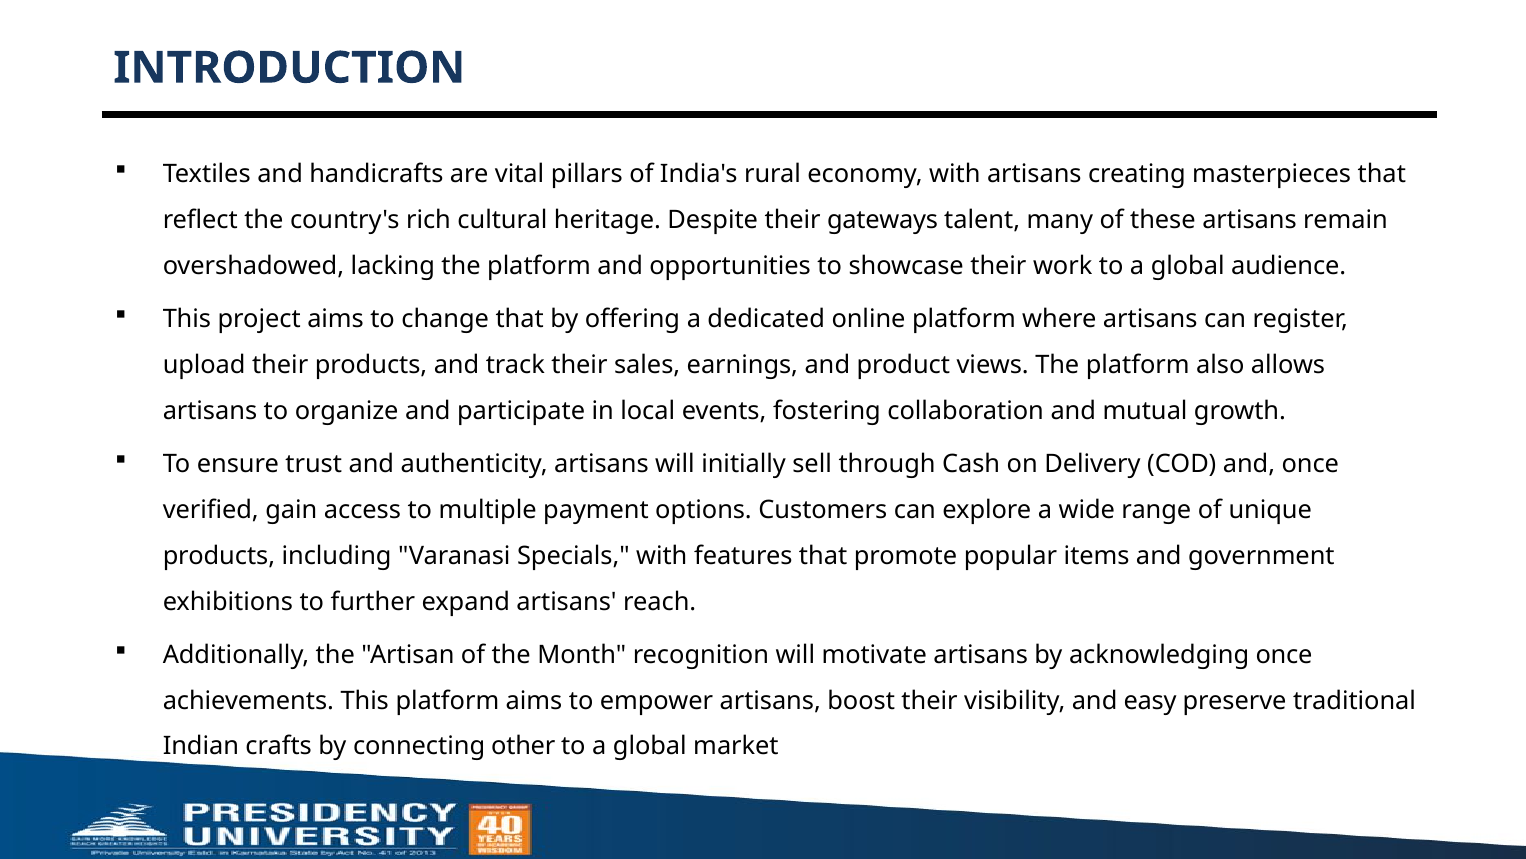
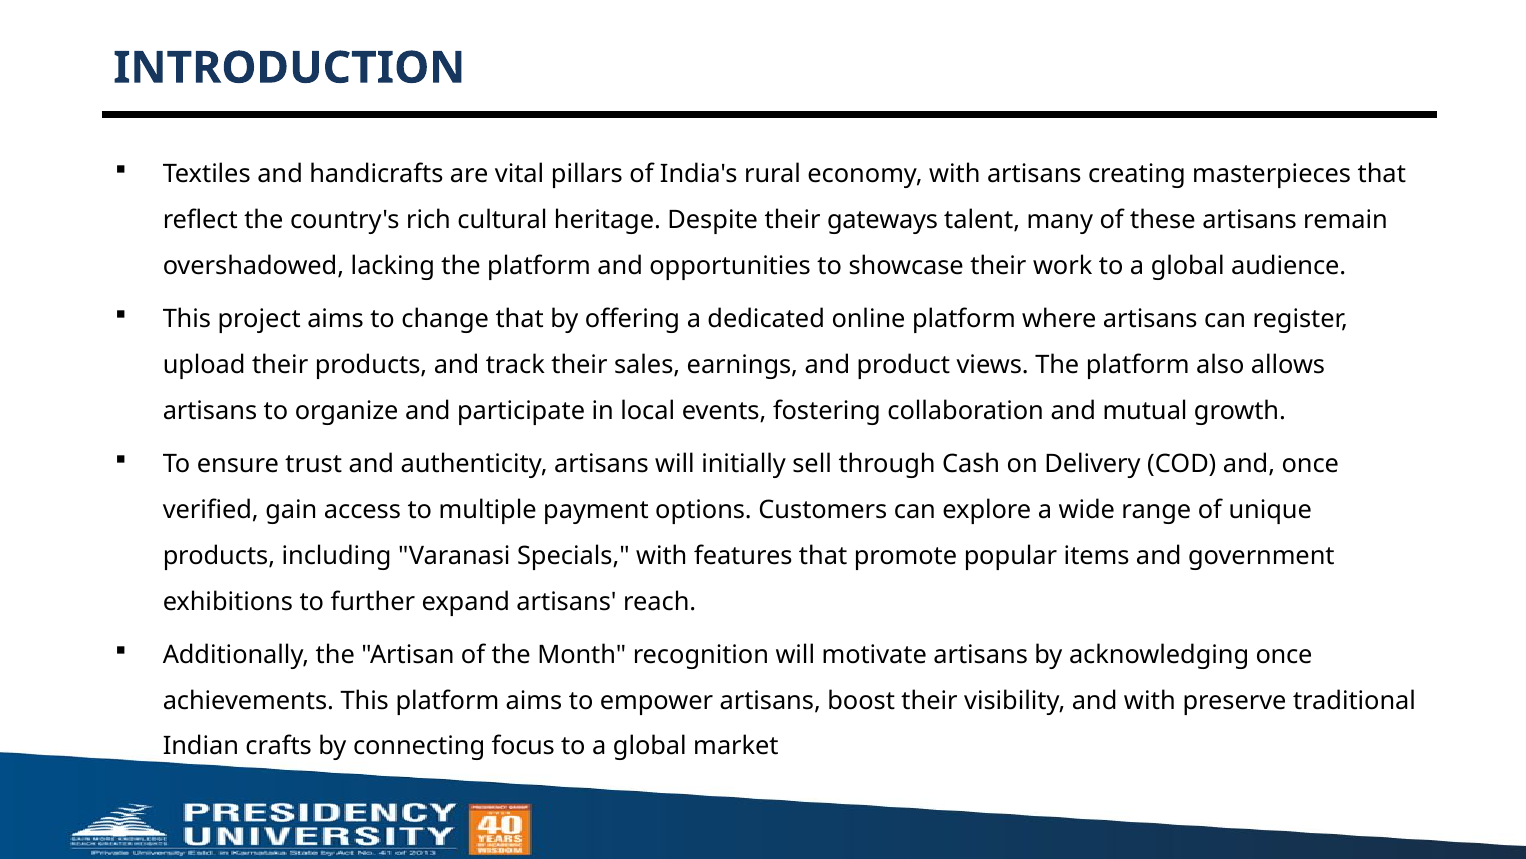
and easy: easy -> with (1150, 700)
other: other -> focus (523, 746)
